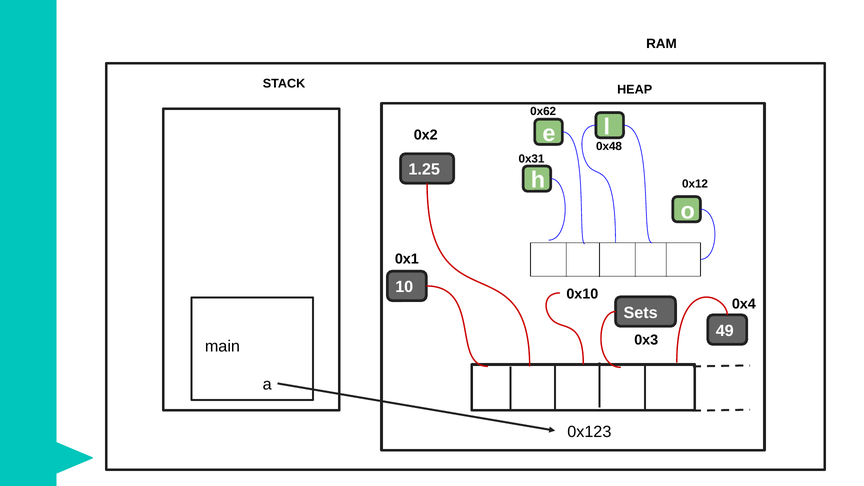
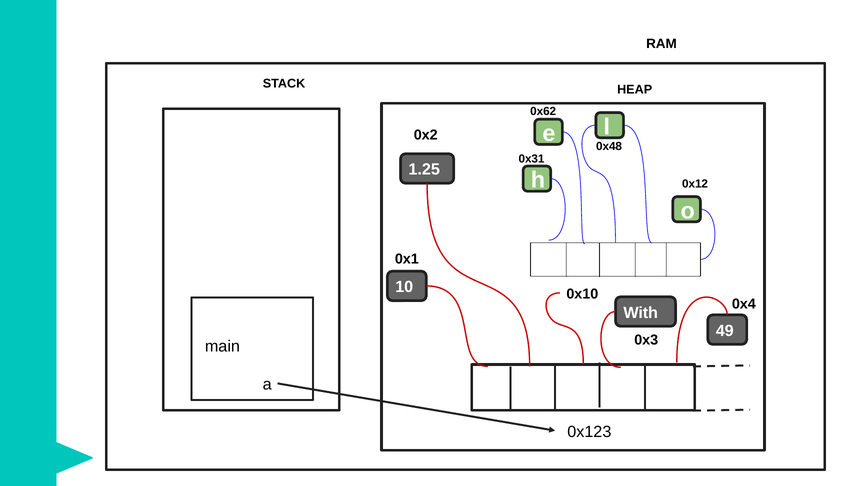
Sets: Sets -> With (641, 313)
